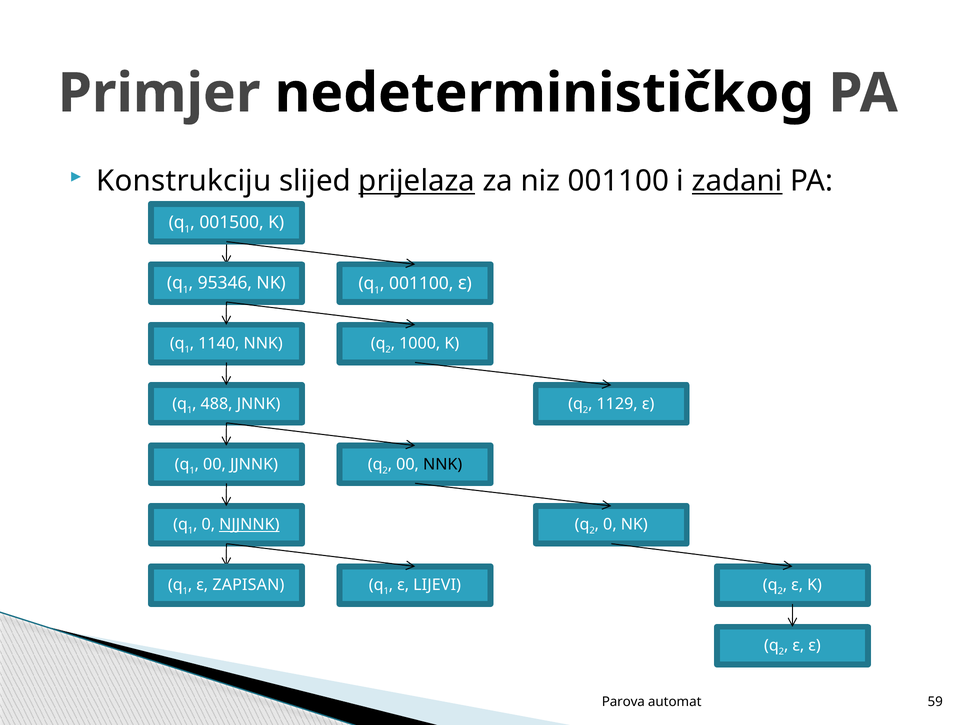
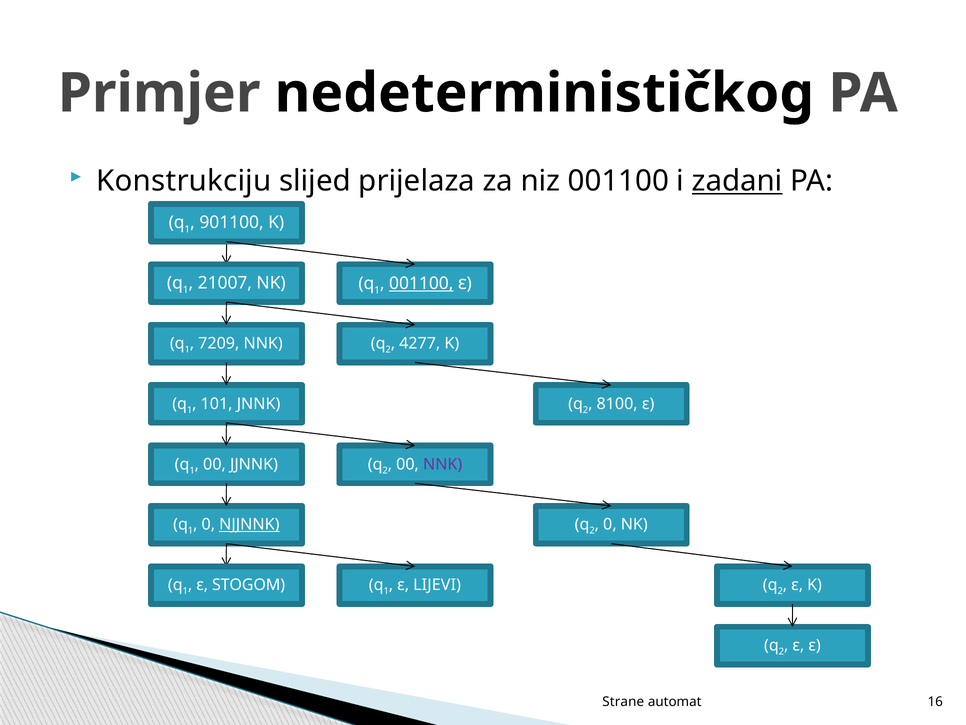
prijelaza underline: present -> none (417, 181)
001500: 001500 -> 901100 (232, 222)
95346: 95346 -> 21007 (225, 283)
001100 underline: none -> present (421, 283)
1140: 1140 -> 7209 (219, 343)
1000: 1000 -> 4277 (420, 343)
488: 488 -> 101 (217, 403)
1129: 1129 -> 8100 (617, 403)
NNK colour: black -> purple (443, 464)
ZAPISAN: ZAPISAN -> STOGOM (249, 585)
Parova: Parova -> Strane (623, 702)
59: 59 -> 16 (935, 702)
